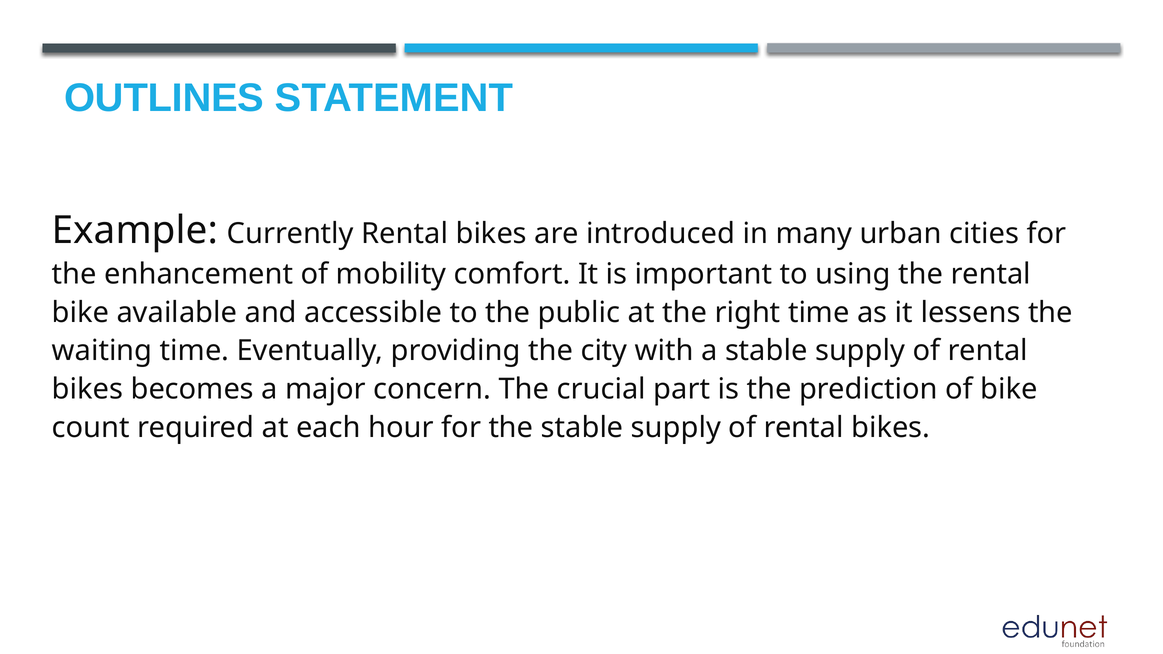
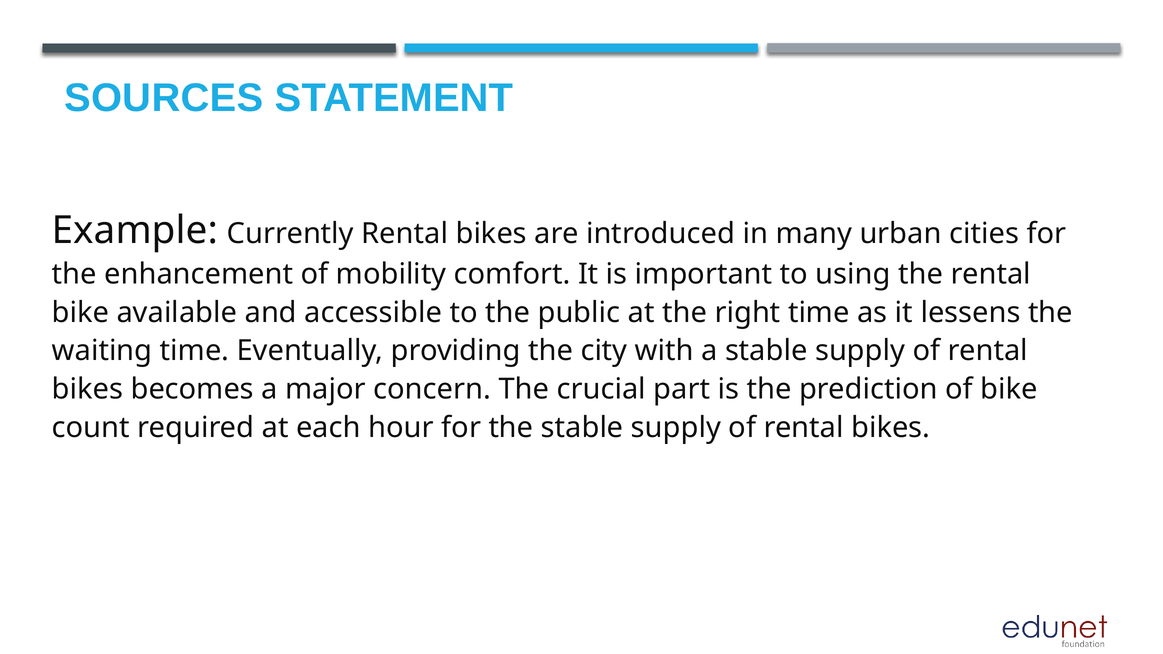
OUTLINES: OUTLINES -> SOURCES (164, 98)
